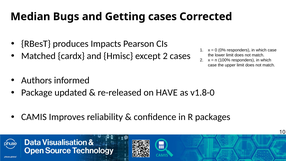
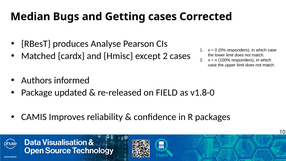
Impacts: Impacts -> Analyse (106, 44)
HAVE: HAVE -> FIELD (167, 93)
